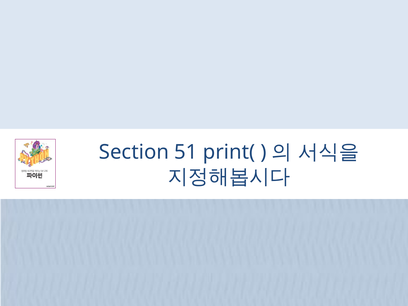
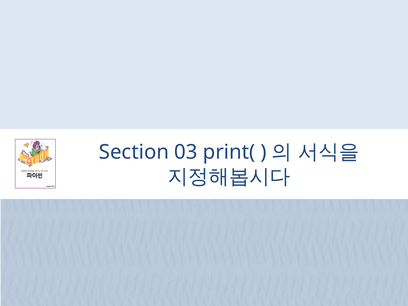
51: 51 -> 03 (186, 152)
